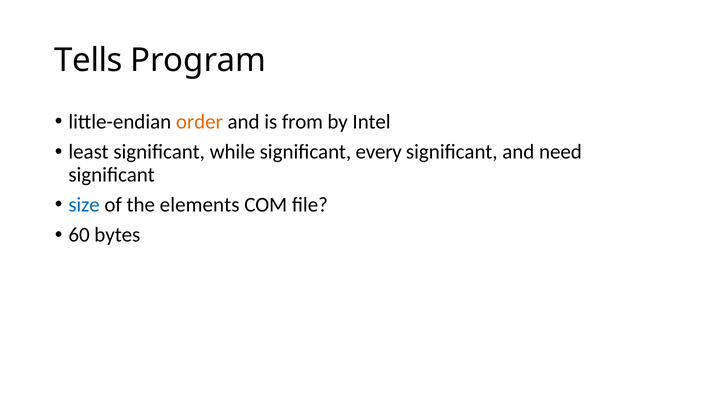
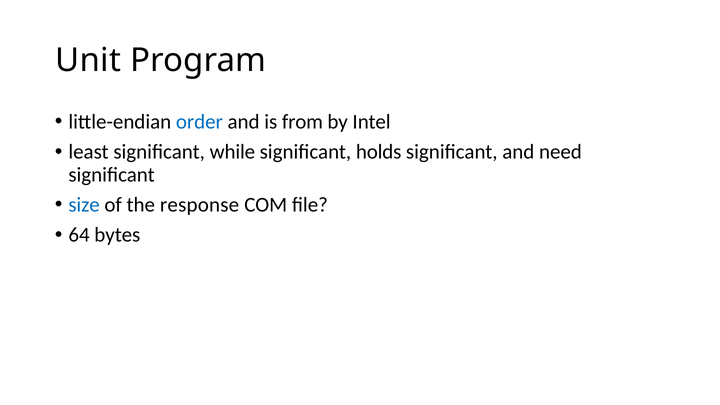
Tells: Tells -> Unit (88, 60)
order colour: orange -> blue (199, 122)
every: every -> holds (379, 152)
elements: elements -> response (200, 205)
60: 60 -> 64 (79, 235)
